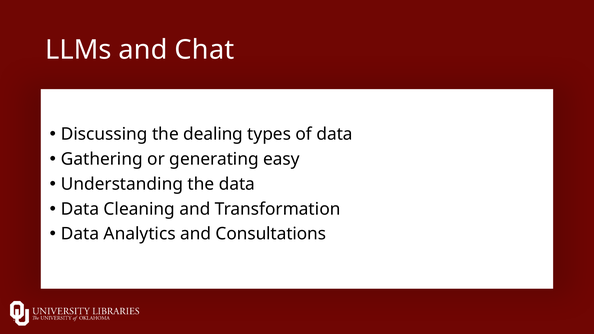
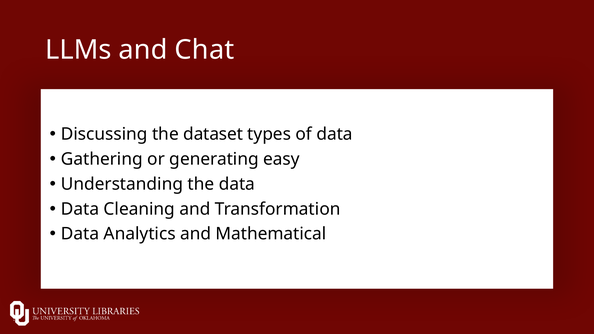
dealing: dealing -> dataset (213, 134)
Consultations: Consultations -> Mathematical (271, 234)
